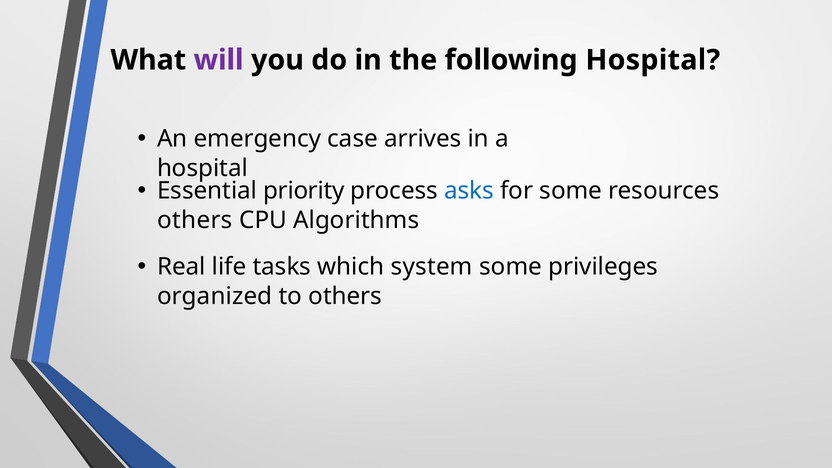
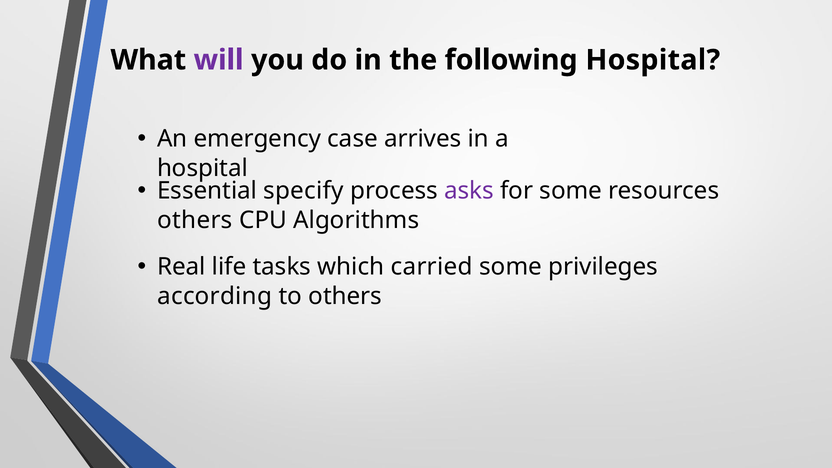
priority: priority -> specify (304, 191)
asks colour: blue -> purple (469, 191)
system: system -> carried (432, 267)
organized: organized -> according (215, 296)
